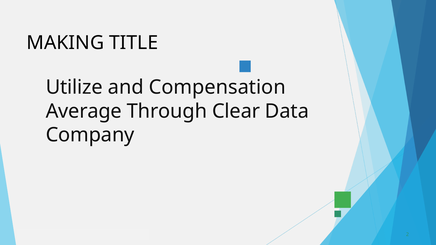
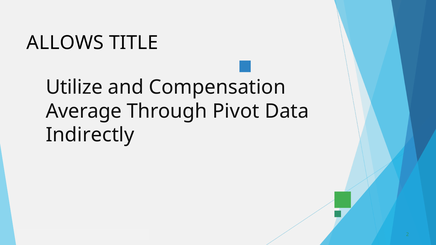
MAKING: MAKING -> ALLOWS (65, 43)
Clear: Clear -> Pivot (236, 111)
Company: Company -> Indirectly (90, 135)
